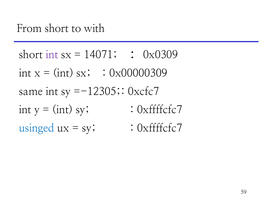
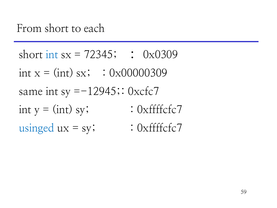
with: with -> each (94, 28)
int colour: purple -> blue (52, 55)
14071: 14071 -> 72345 (101, 55)
=-12305: =-12305 -> =-12945 (99, 91)
